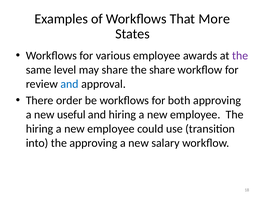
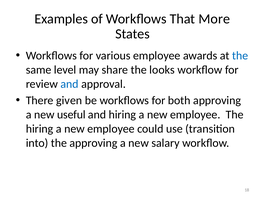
the colour: purple -> blue (240, 56)
the share: share -> looks (162, 70)
order: order -> given (69, 100)
